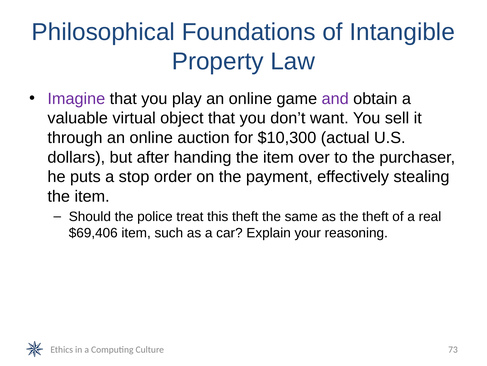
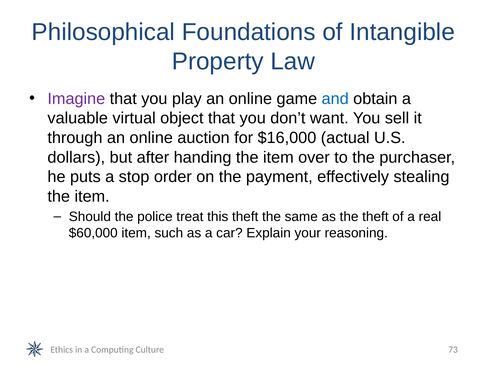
and colour: purple -> blue (335, 99)
$10,300: $10,300 -> $16,000 (287, 138)
$69,406: $69,406 -> $60,000 (93, 233)
